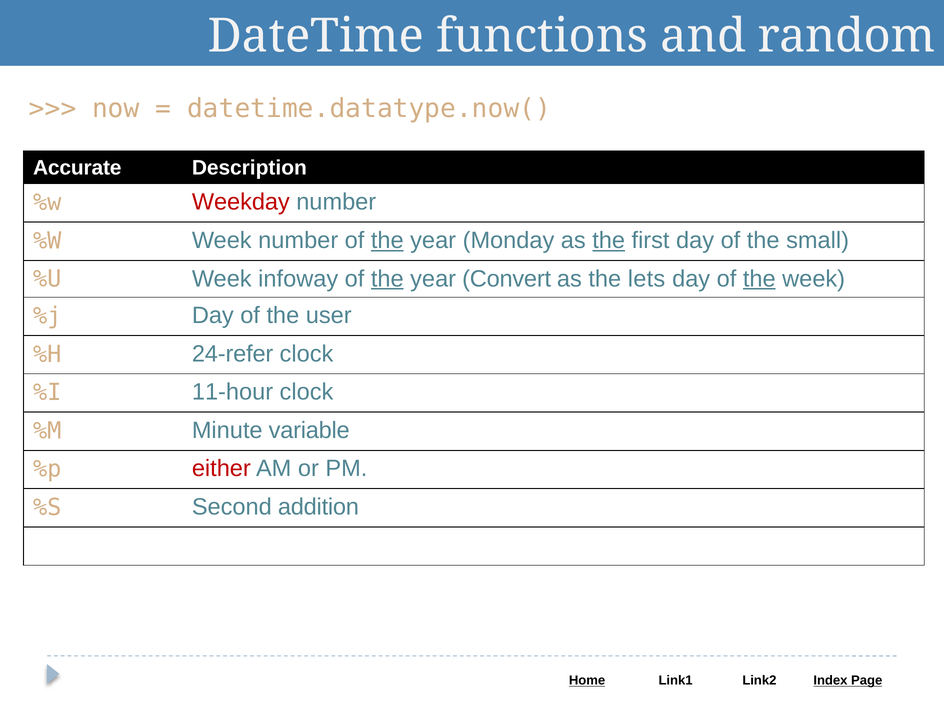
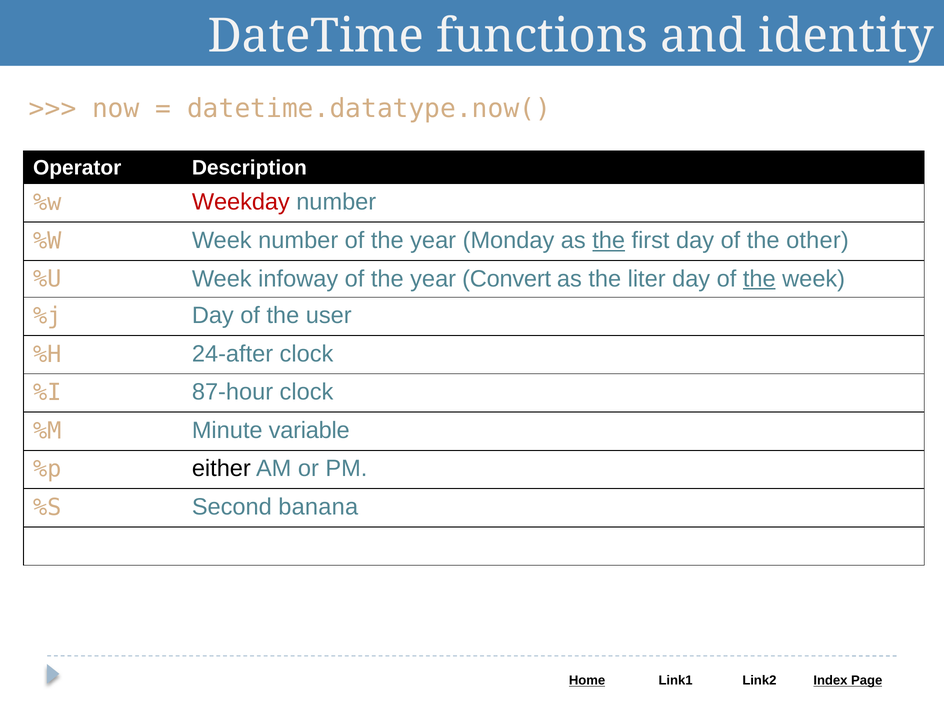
random: random -> identity (846, 36)
Accurate: Accurate -> Operator (77, 168)
the underline: present -> none (387, 240)
small: small -> other (817, 240)
the underline: present -> none (387, 279)
lets: lets -> liter (647, 279)
24-refer: 24-refer -> 24-after (233, 354)
11-hour: 11-hour -> 87-hour (233, 392)
either colour: red -> black (221, 469)
addition: addition -> banana (318, 507)
